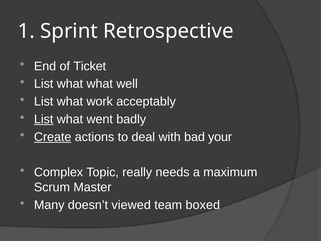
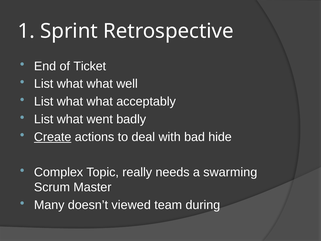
work: work -> what (100, 101)
List underline: present -> none (44, 119)
your: your -> hide (220, 137)
maximum: maximum -> swarming (230, 172)
boxed: boxed -> during (203, 205)
